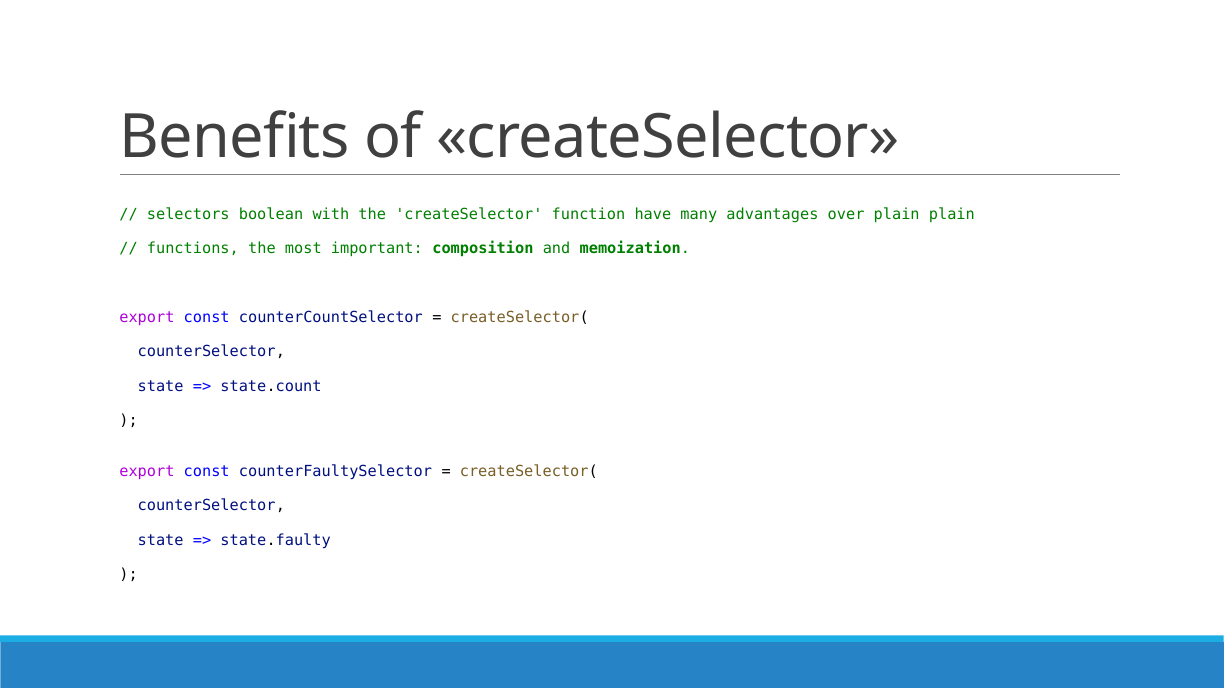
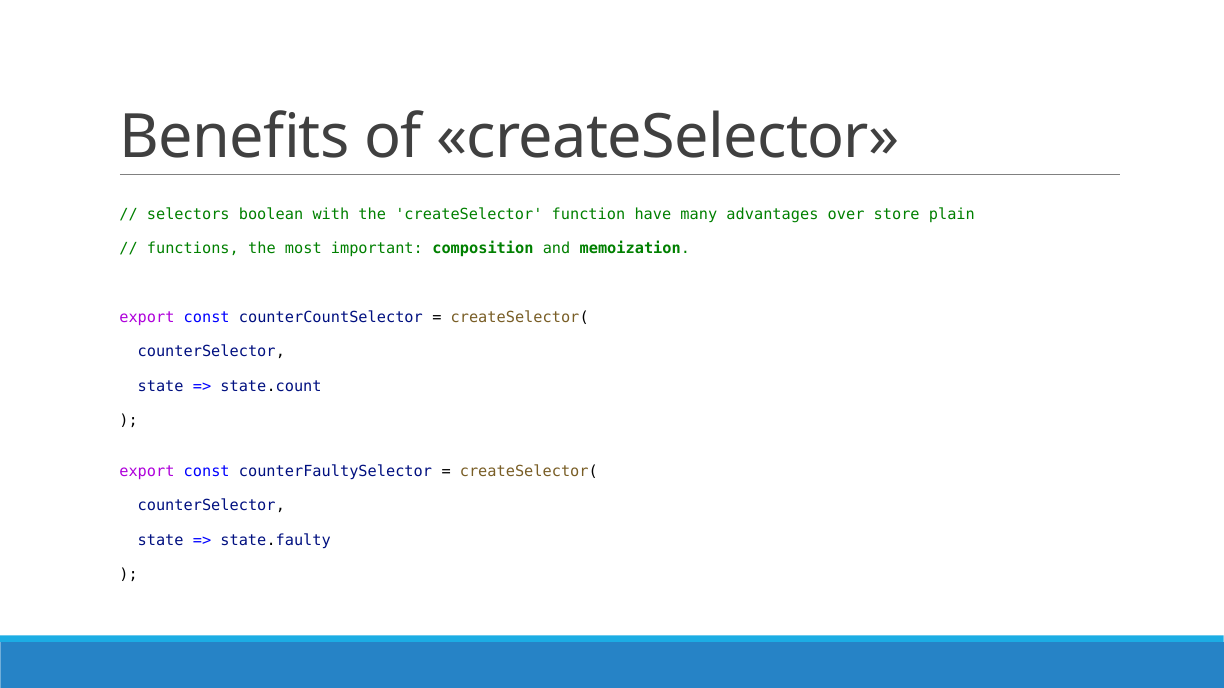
over plain: plain -> store (897, 215)
